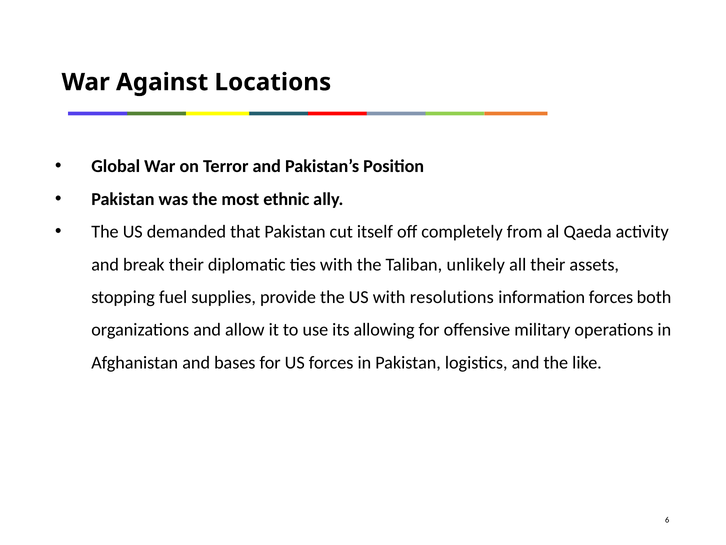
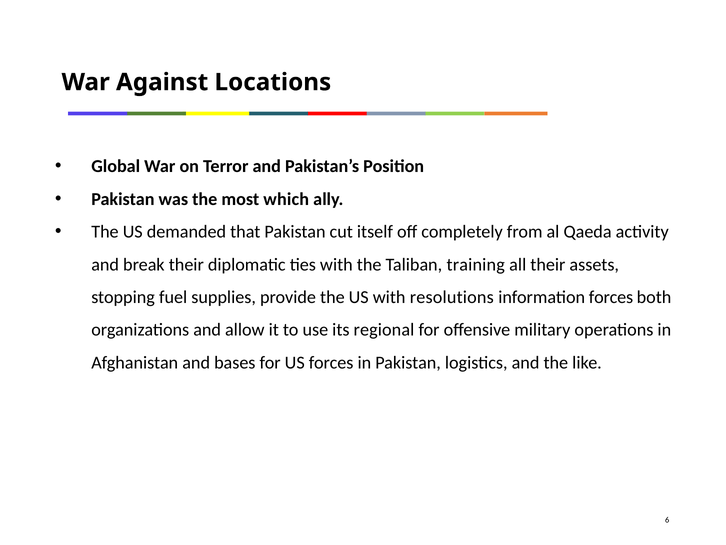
ethnic: ethnic -> which (286, 199)
unlikely: unlikely -> training (476, 264)
allowing: allowing -> regional (384, 330)
